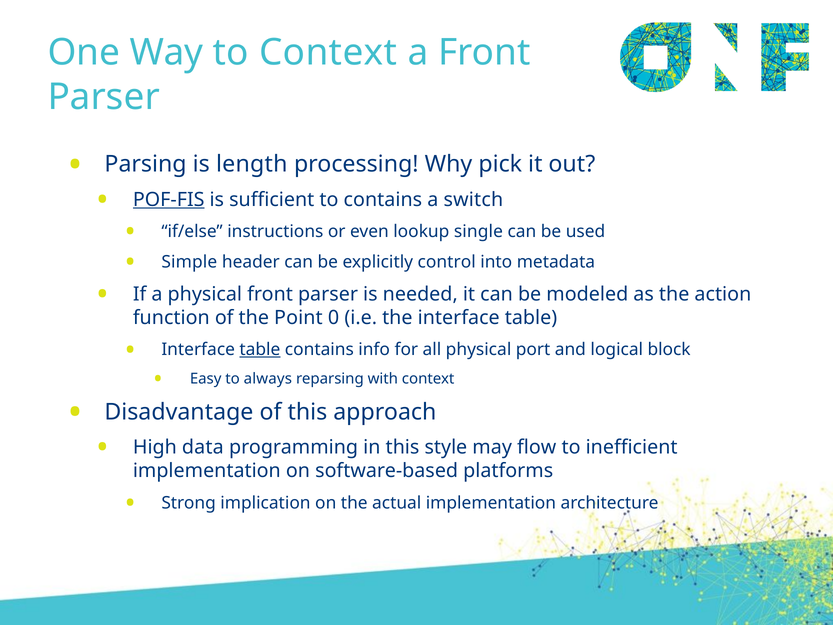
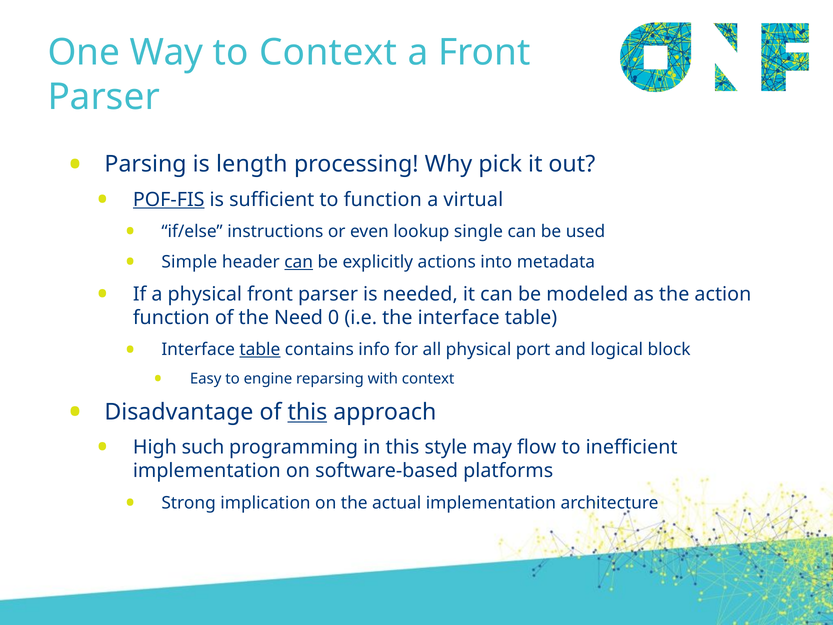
to contains: contains -> function (383, 200)
switch: switch -> virtual (473, 200)
can underline: none -> present (299, 262)
control: control -> actions (447, 262)
Point: Point -> Need (299, 318)
always: always -> engine (268, 379)
this underline: none -> present (307, 412)
data: data -> such (203, 447)
